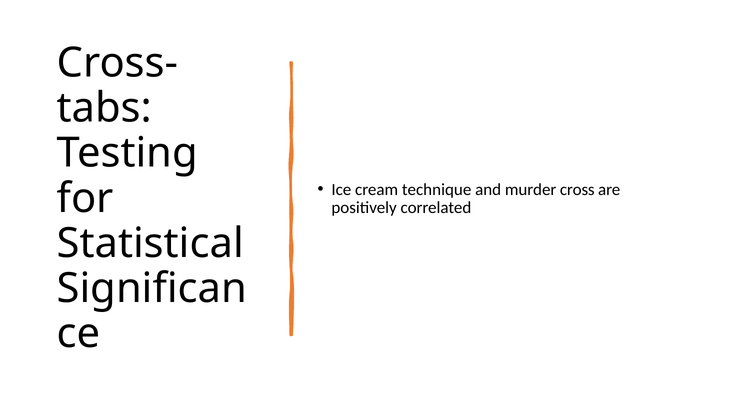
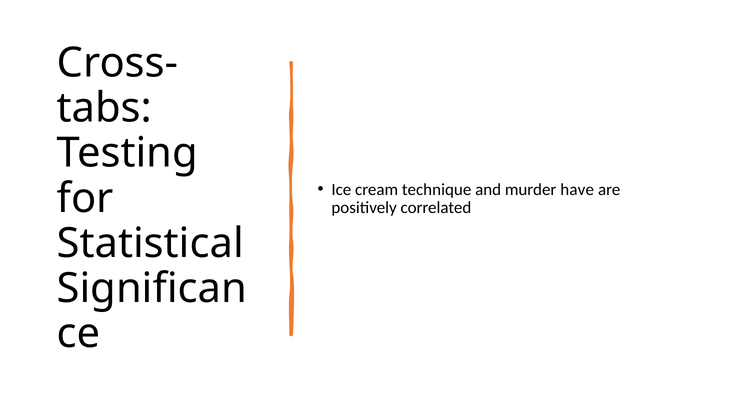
cross: cross -> have (577, 190)
